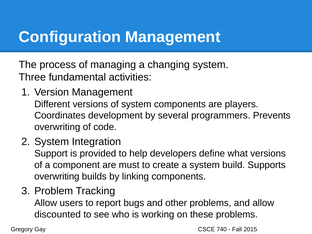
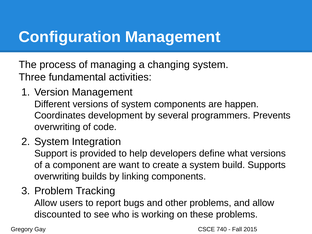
players: players -> happen (242, 104)
must: must -> want (129, 165)
